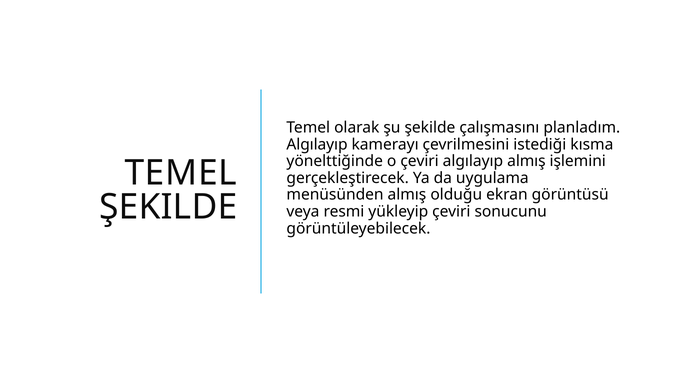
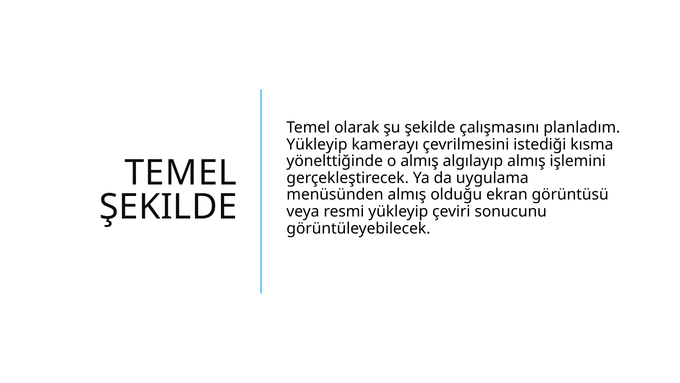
Algılayıp: Algılayıp -> Yükleyip (317, 144)
o çeviri: çeviri -> almış (420, 161)
